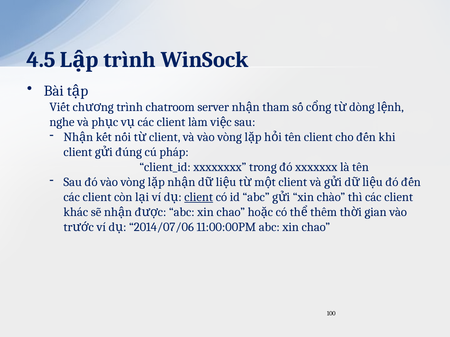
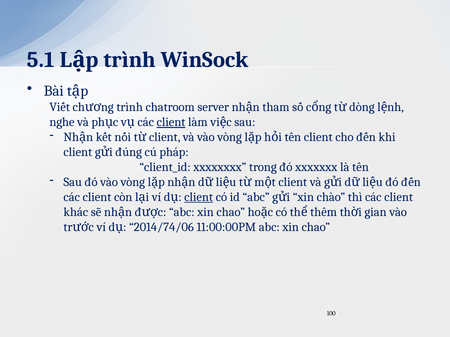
4.5: 4.5 -> 5.1 (41, 60)
client underline: none -> present (171, 122)
2014/07/06: 2014/07/06 -> 2014/74/06 (161, 227)
